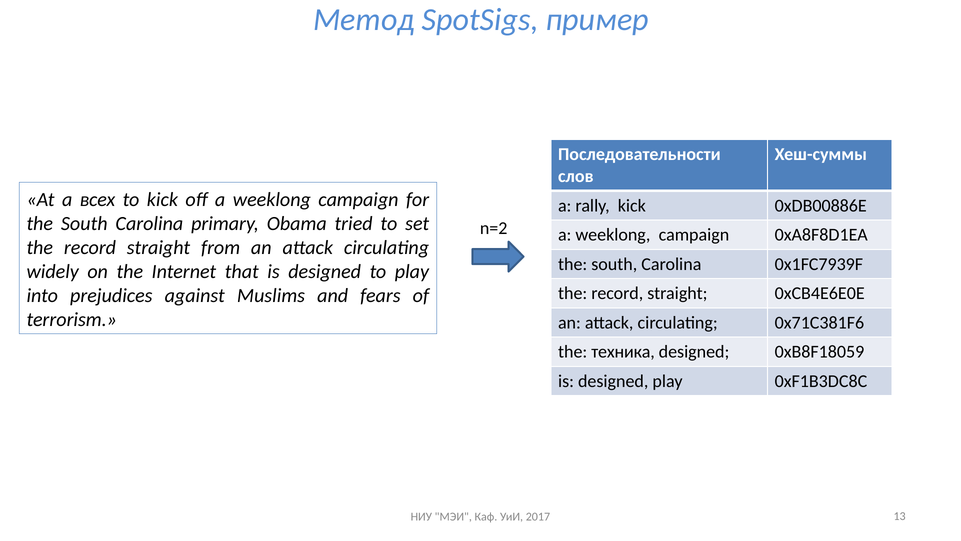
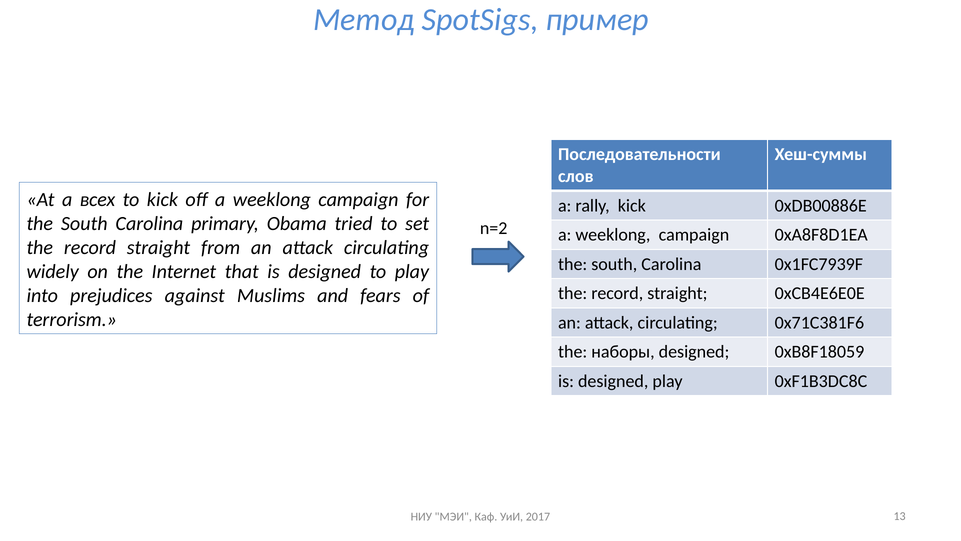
техника: техника -> наборы (623, 352)
